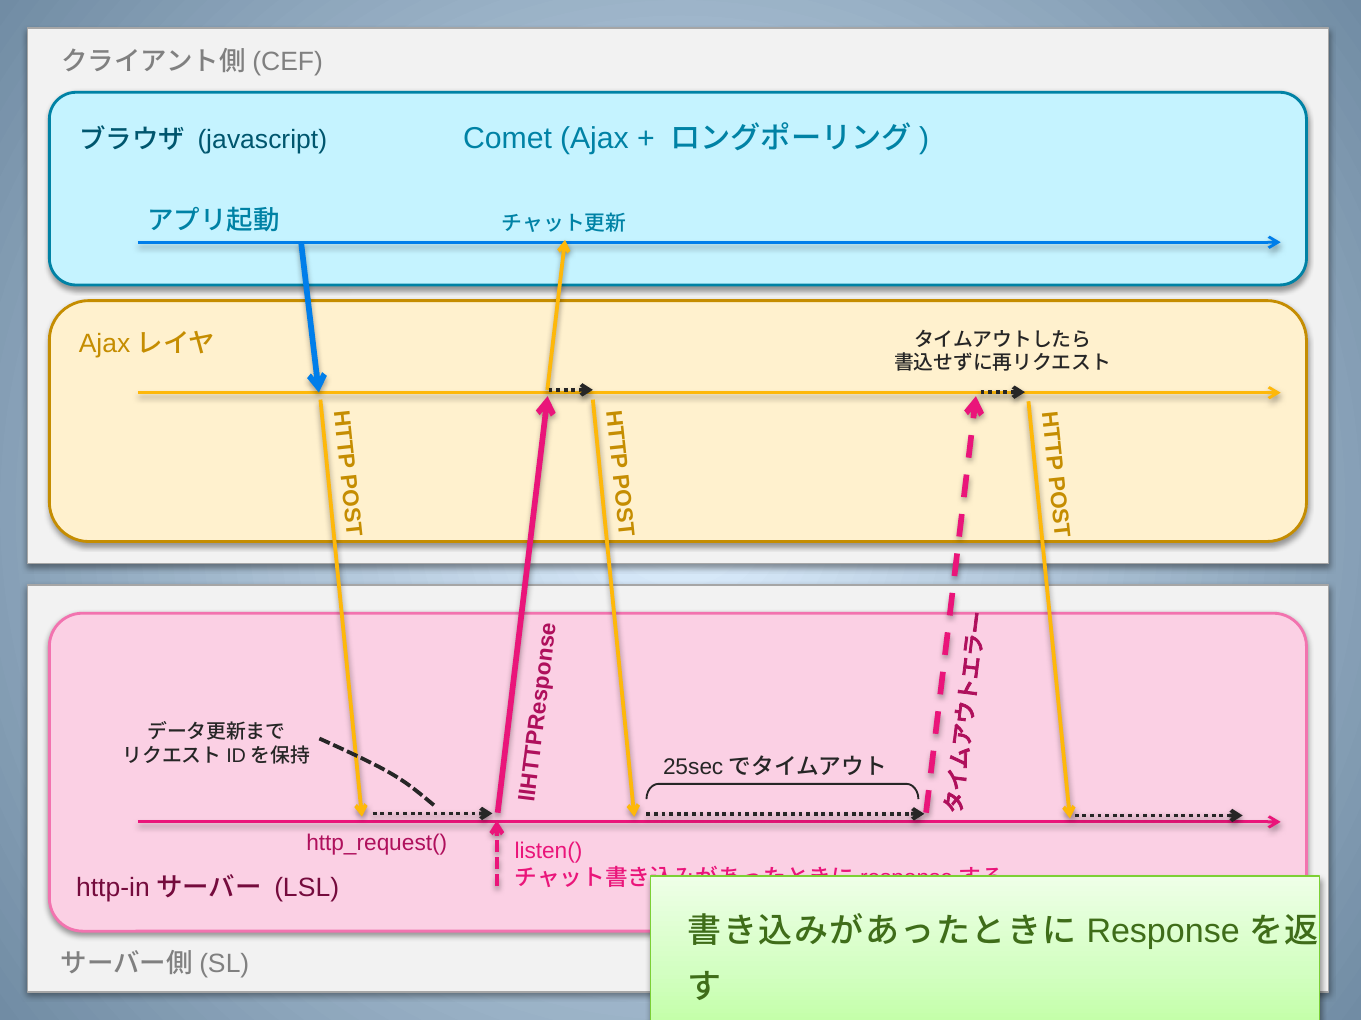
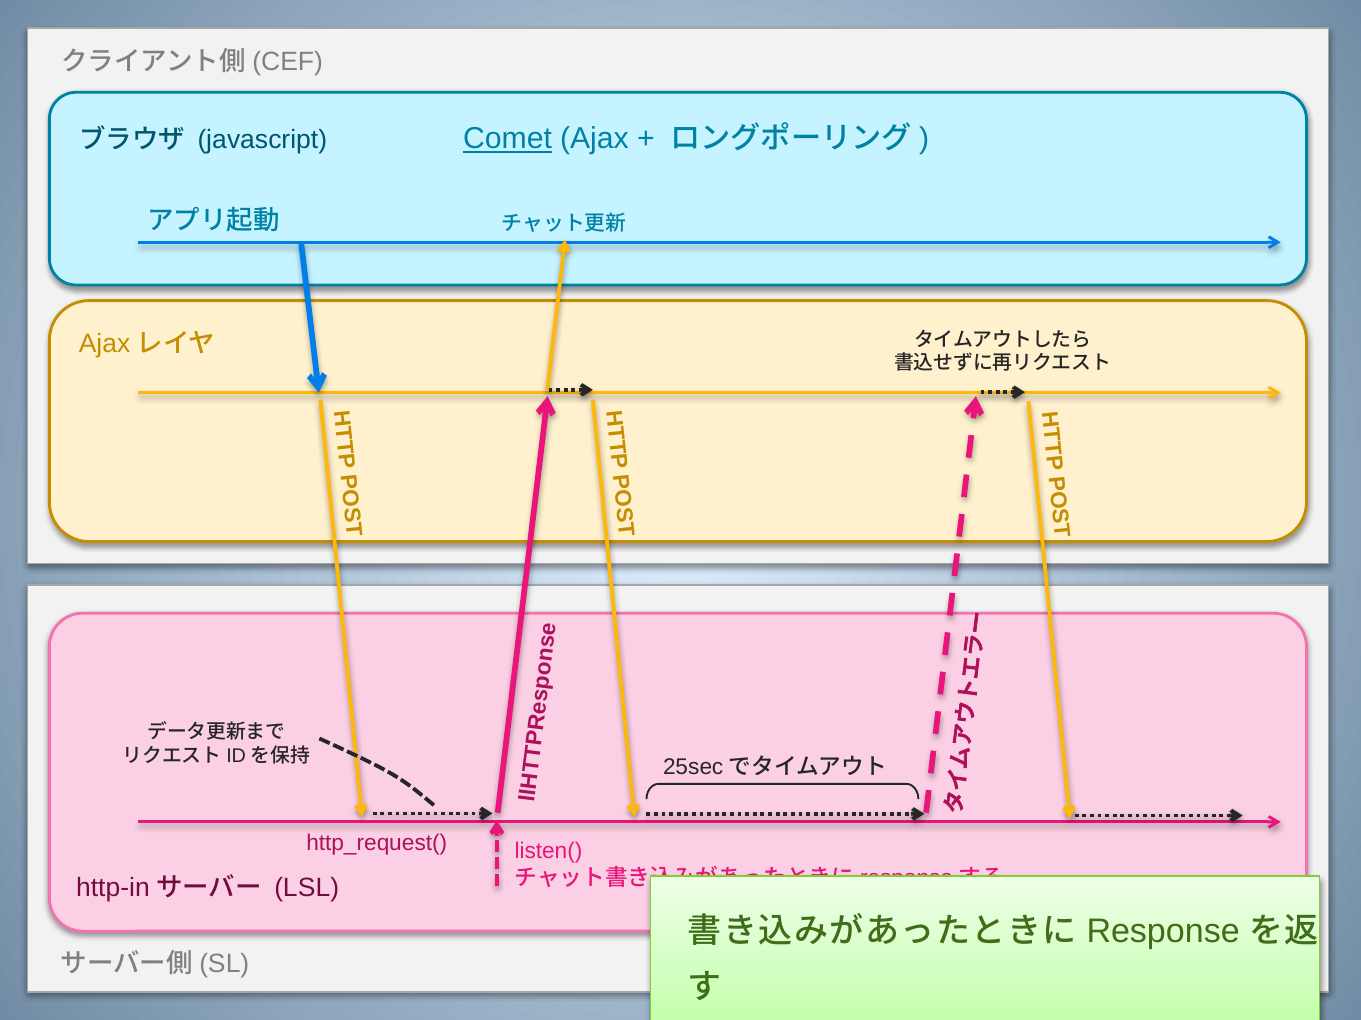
Comet underline: none -> present (508, 139)
